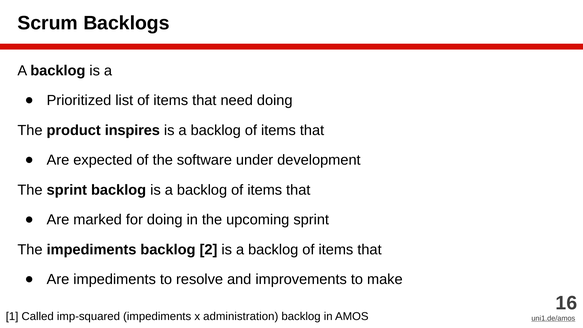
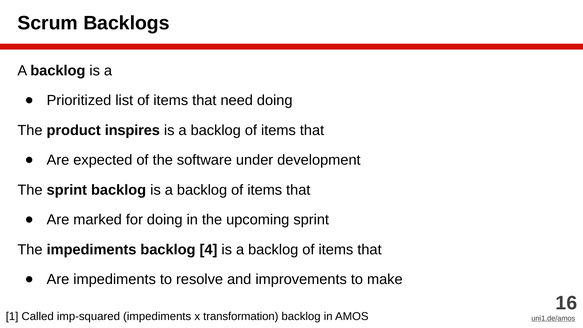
2: 2 -> 4 (208, 250)
administration: administration -> transformation (241, 316)
